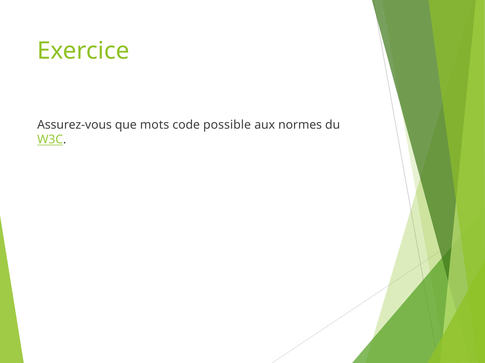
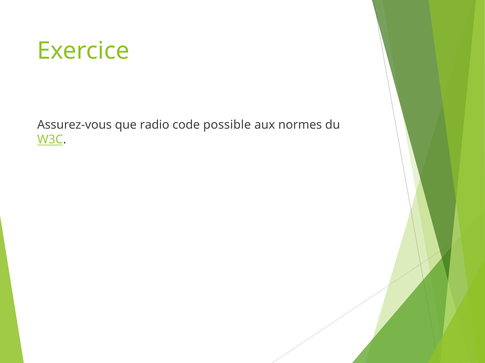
mots: mots -> radio (155, 125)
